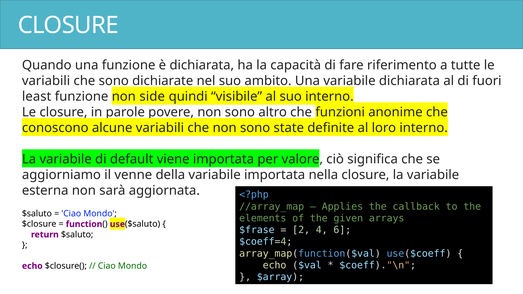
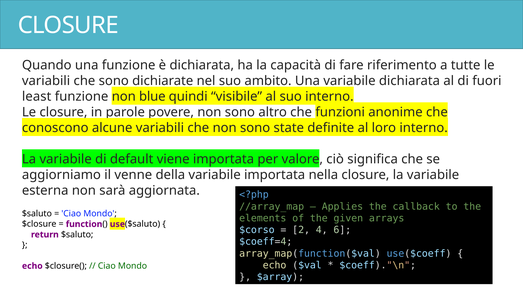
side: side -> blue (152, 96)
$frase: $frase -> $corso (257, 230)
